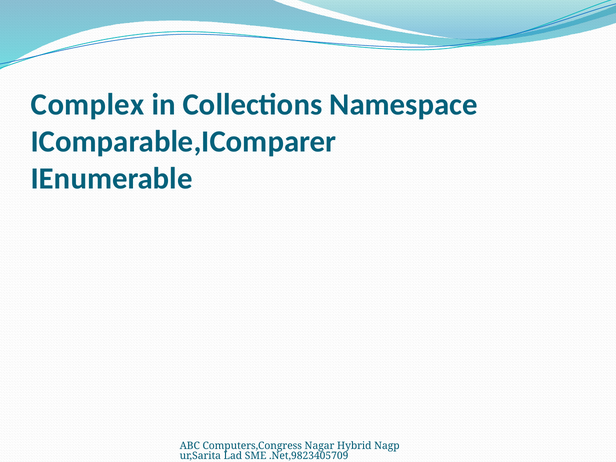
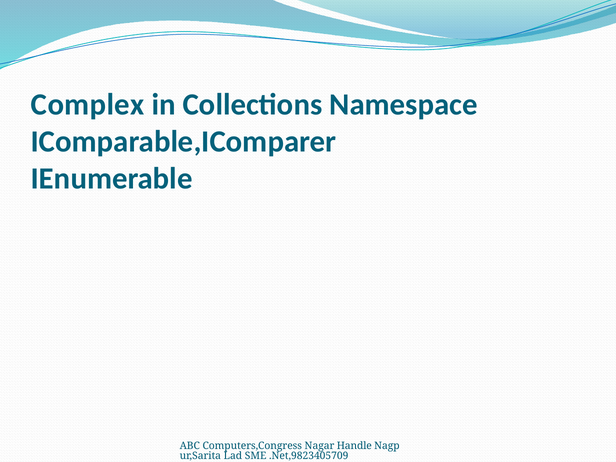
Hybrid: Hybrid -> Handle (354, 446)
